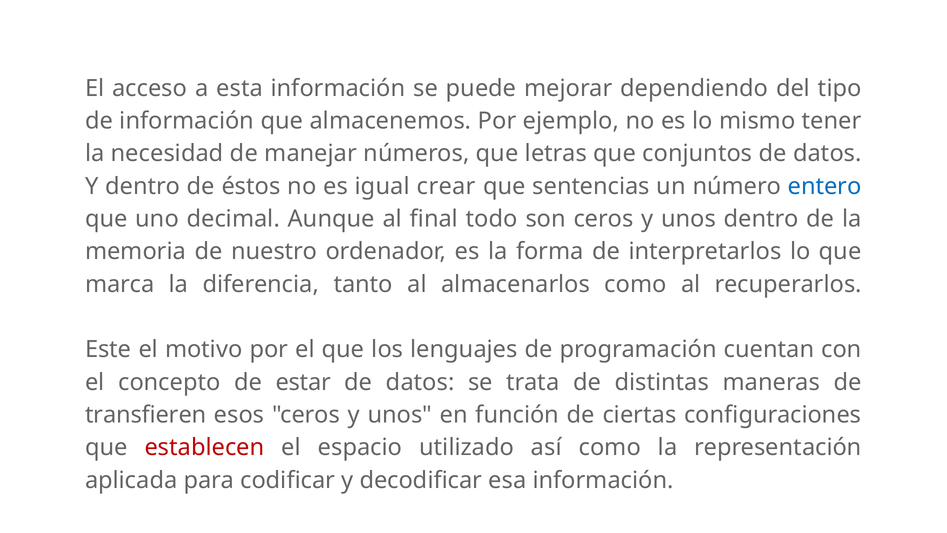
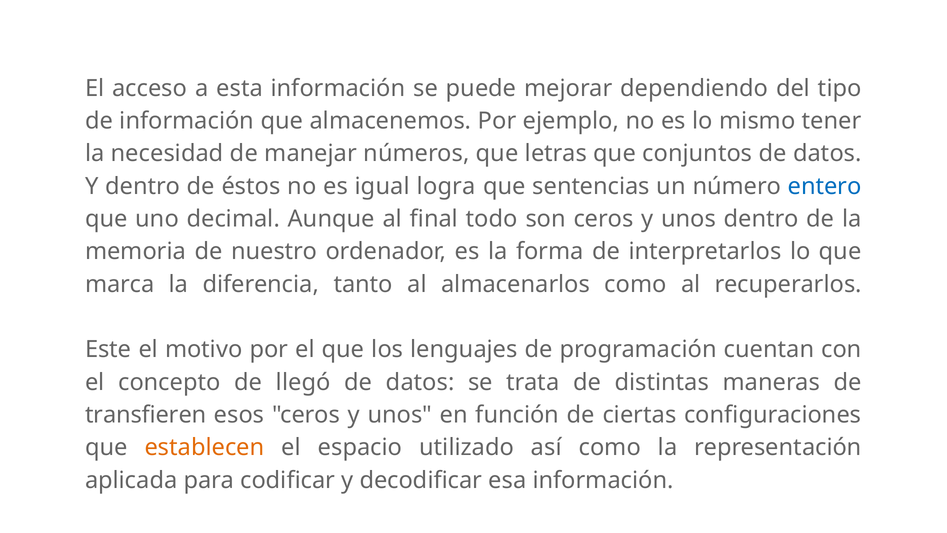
crear: crear -> logra (446, 186)
estar: estar -> llegó (303, 382)
establecen colour: red -> orange (204, 447)
